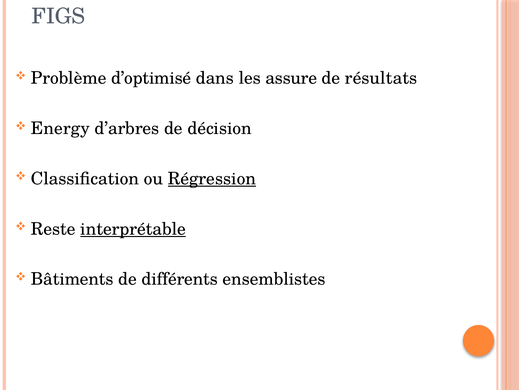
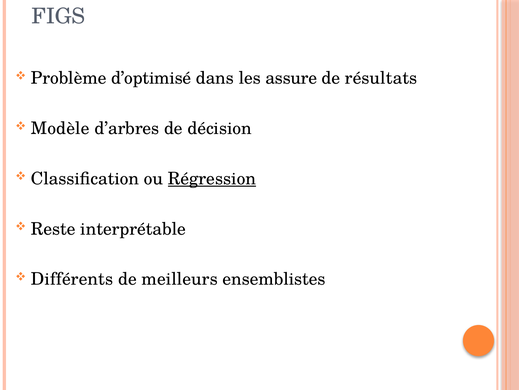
Energy: Energy -> Modèle (60, 128)
interprétable underline: present -> none (133, 229)
Bâtiments: Bâtiments -> Différents (72, 279)
différents: différents -> meilleurs (180, 279)
